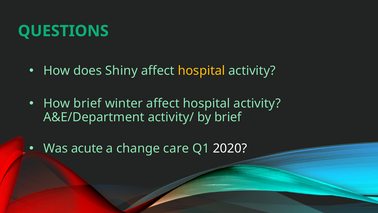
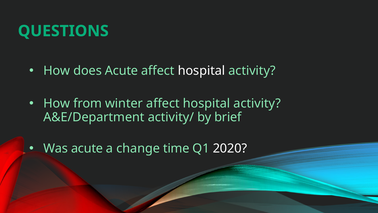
does Shiny: Shiny -> Acute (122, 71)
hospital colour: yellow -> white (201, 71)
How brief: brief -> from (88, 103)
care: care -> time (176, 148)
